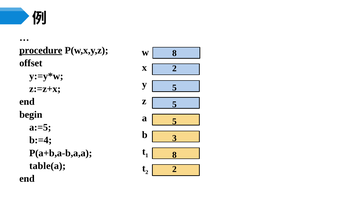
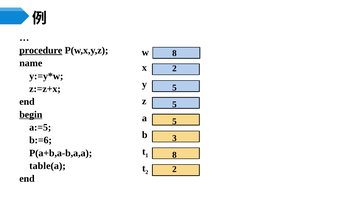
offset: offset -> name (31, 63)
begin underline: none -> present (31, 114)
b:=4: b:=4 -> b:=6 (41, 140)
